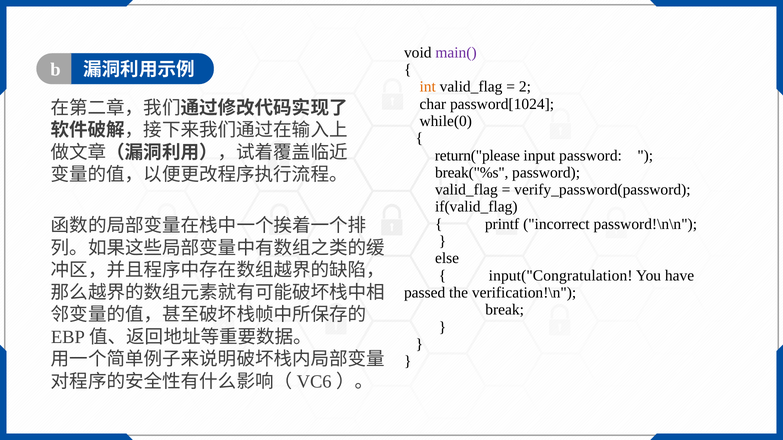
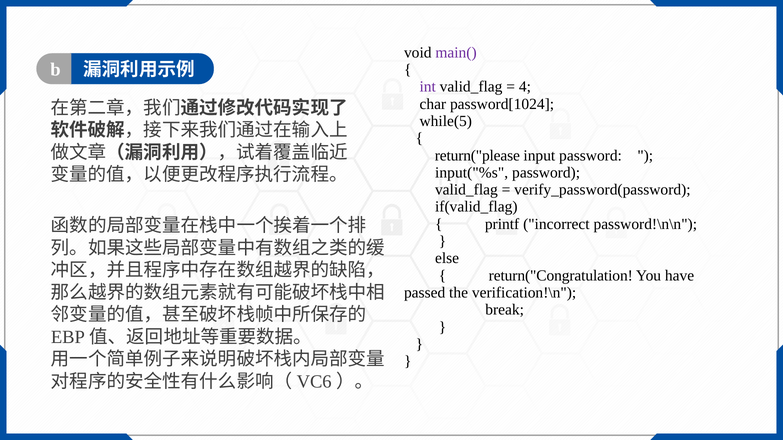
int colour: orange -> purple (428, 87)
2: 2 -> 4 (525, 87)
while(0: while(0 -> while(5 (446, 121)
break("%s: break("%s -> input("%s (472, 173)
input("Congratulation: input("Congratulation -> return("Congratulation (561, 276)
